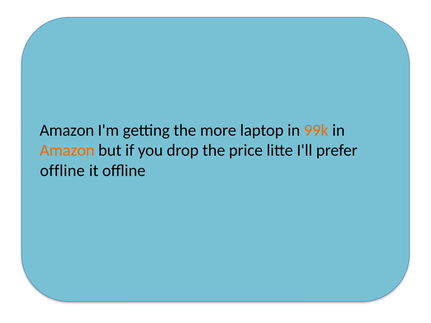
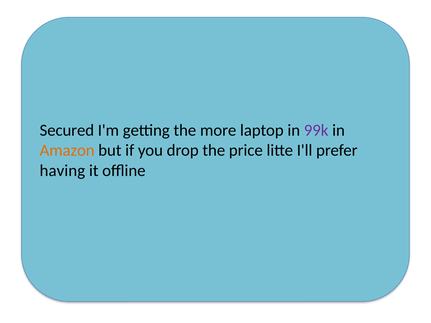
Amazon: Amazon -> Secured (67, 130)
99k colour: orange -> purple (316, 130)
offline: offline -> having (62, 171)
